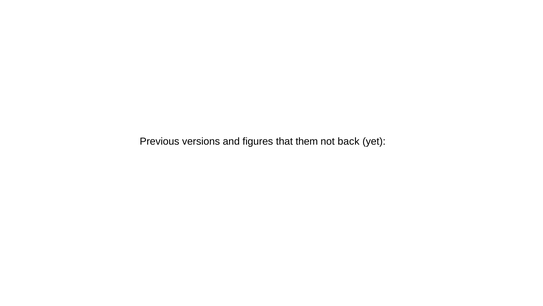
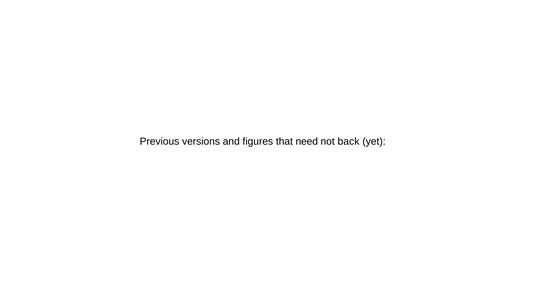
them: them -> need (307, 141)
